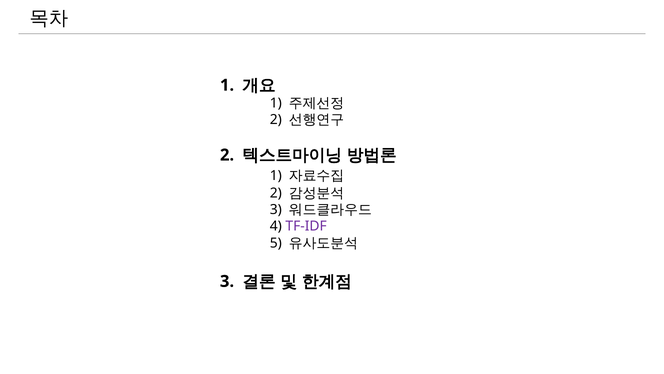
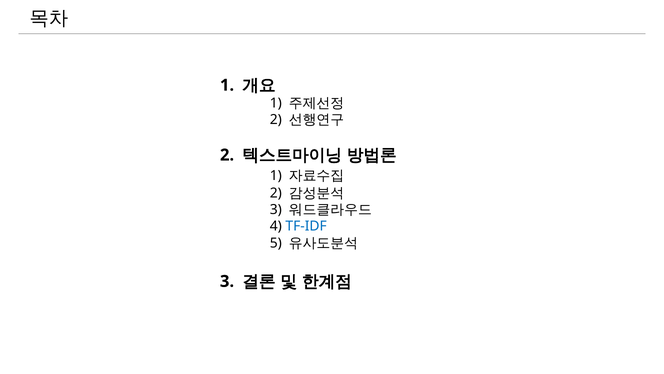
TF-IDF colour: purple -> blue (306, 226)
